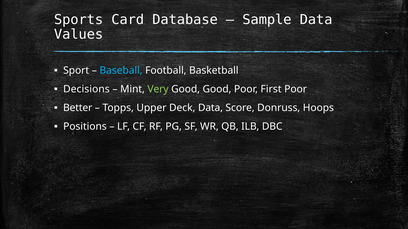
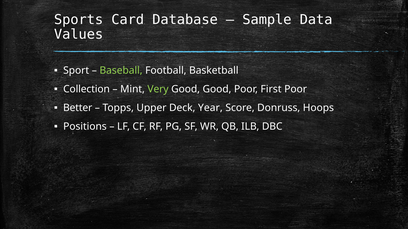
Baseball colour: light blue -> light green (121, 71)
Decisions: Decisions -> Collection (87, 89)
Deck Data: Data -> Year (210, 108)
